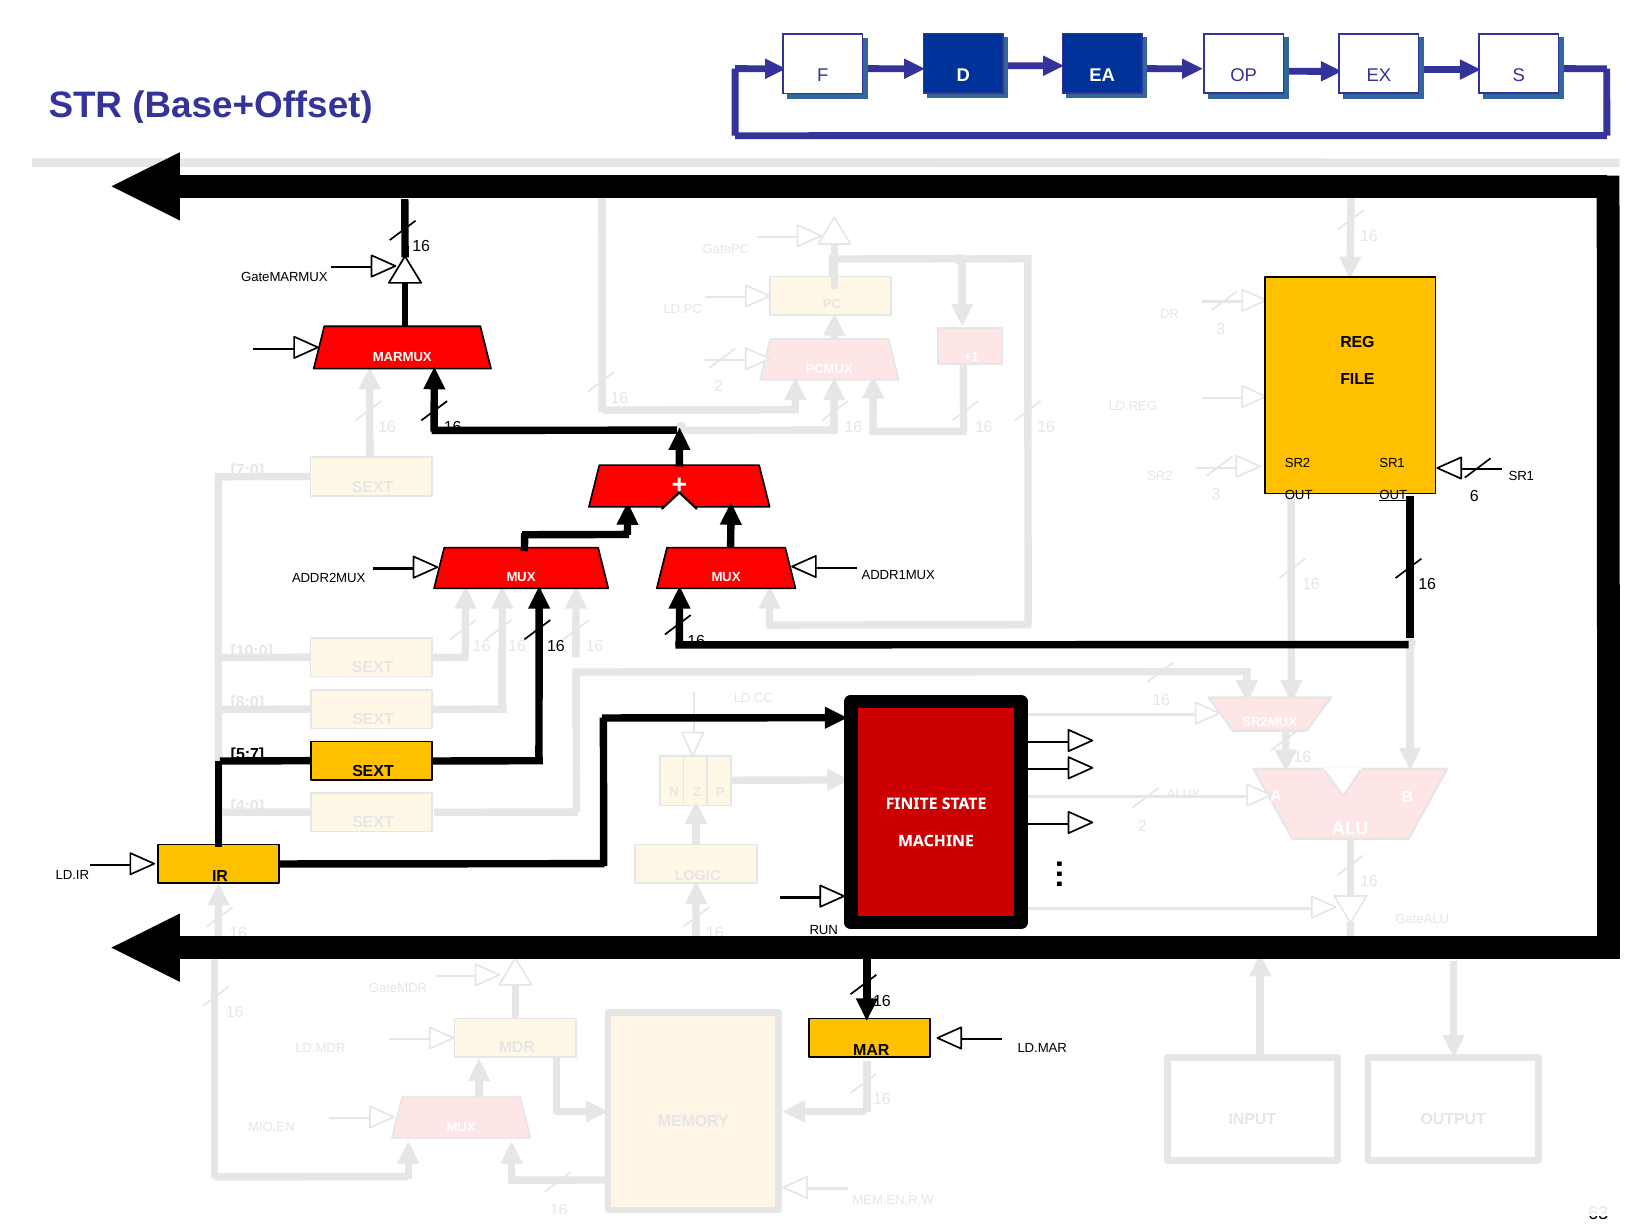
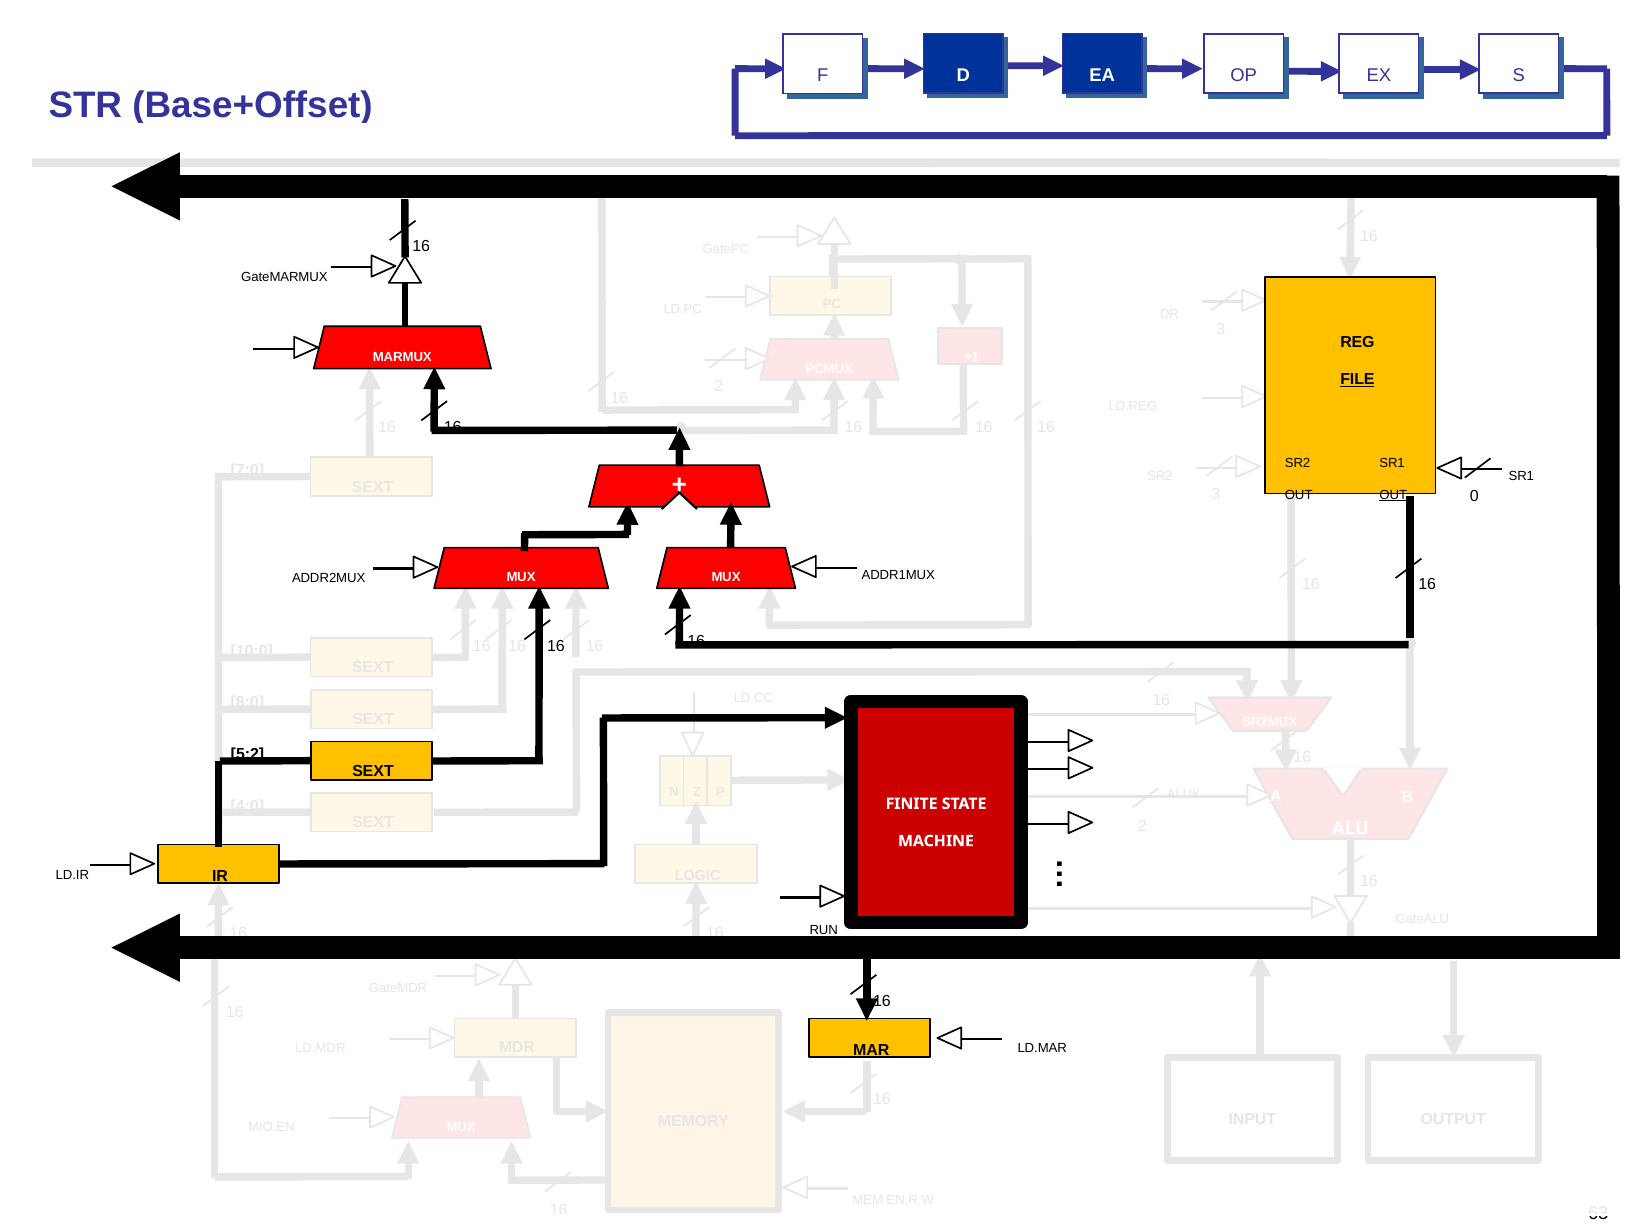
FILE underline: none -> present (1357, 380)
6: 6 -> 0 (1474, 497)
5:7: 5:7 -> 5:2 (248, 754)
